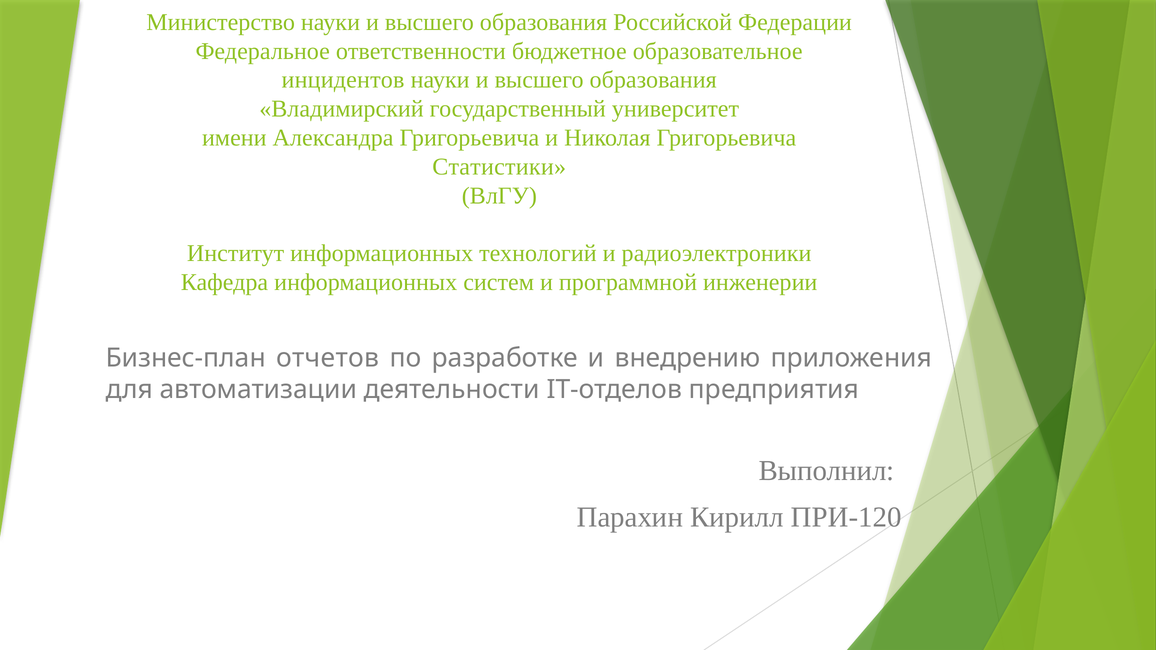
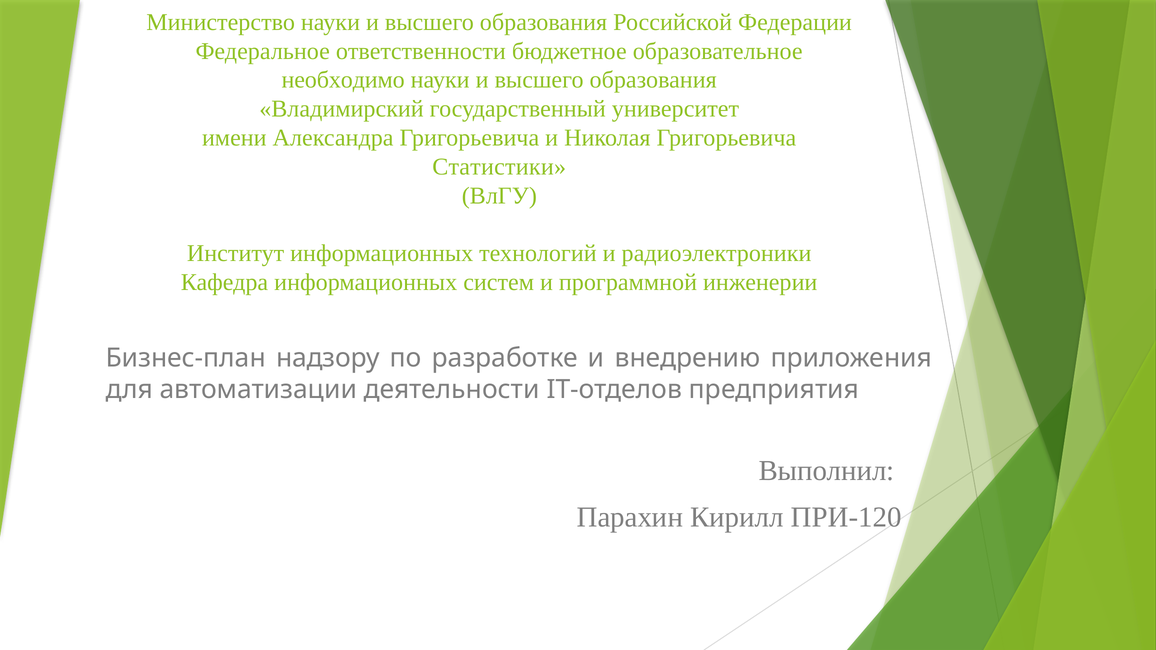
инцидентов: инцидентов -> необходимо (343, 80)
отчетов: отчетов -> надзору (328, 358)
